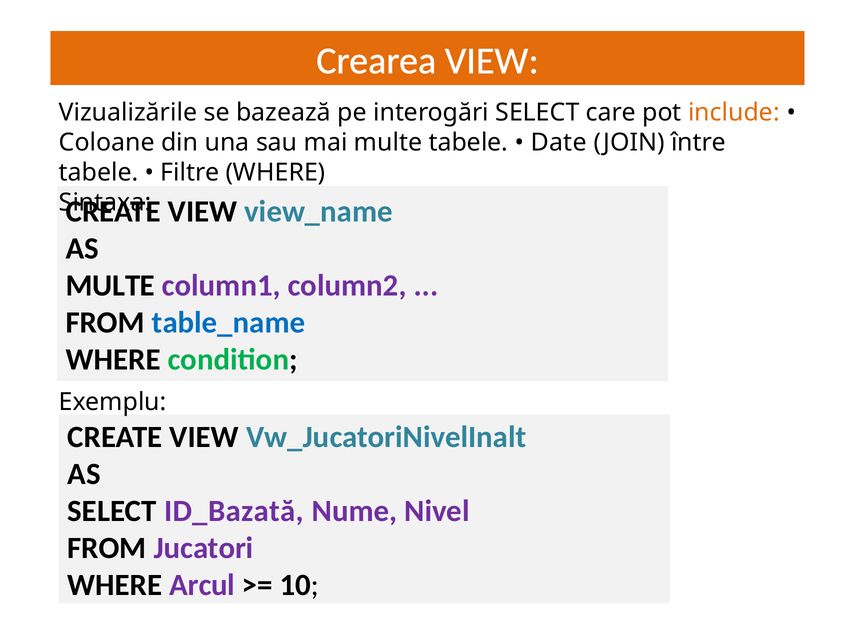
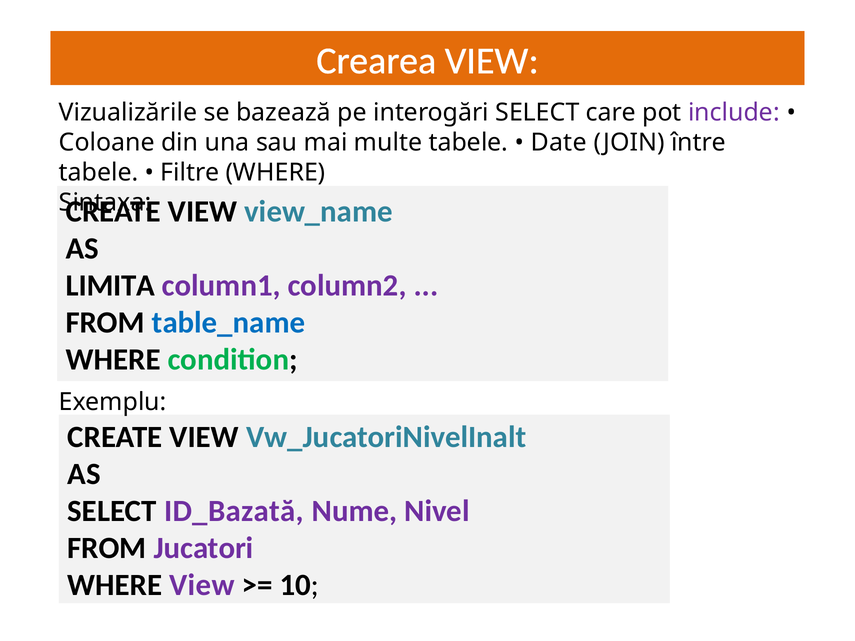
include colour: orange -> purple (734, 113)
MULTE: MULTE -> LIMITA (110, 286)
WHERE Arcul: Arcul -> View (202, 585)
